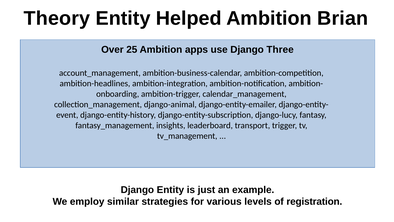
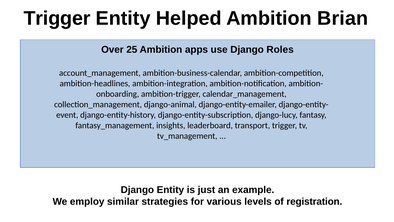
Theory: Theory -> Trigger (57, 18)
Three: Three -> Roles (280, 50)
